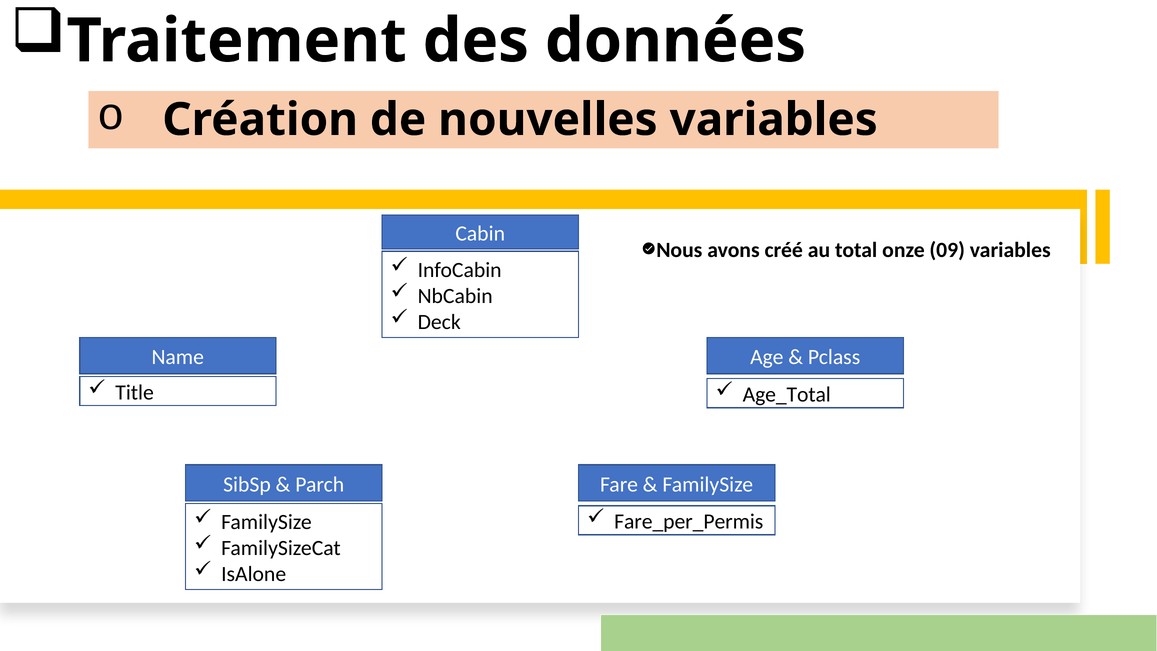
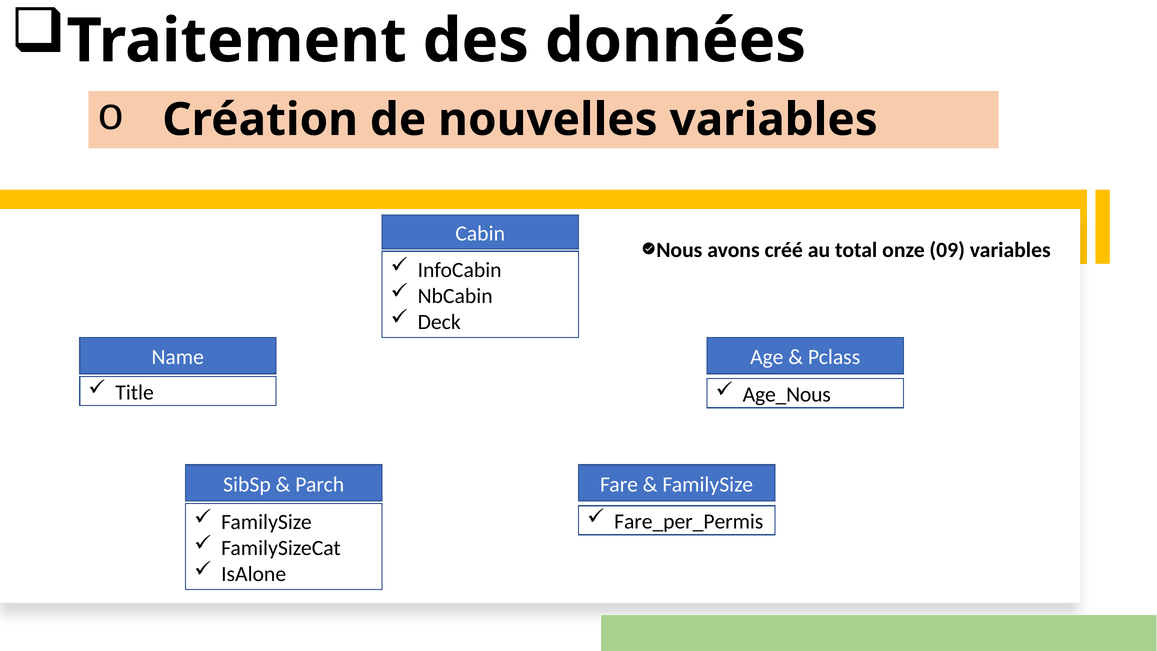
Age_Total: Age_Total -> Age_Nous (787, 394)
